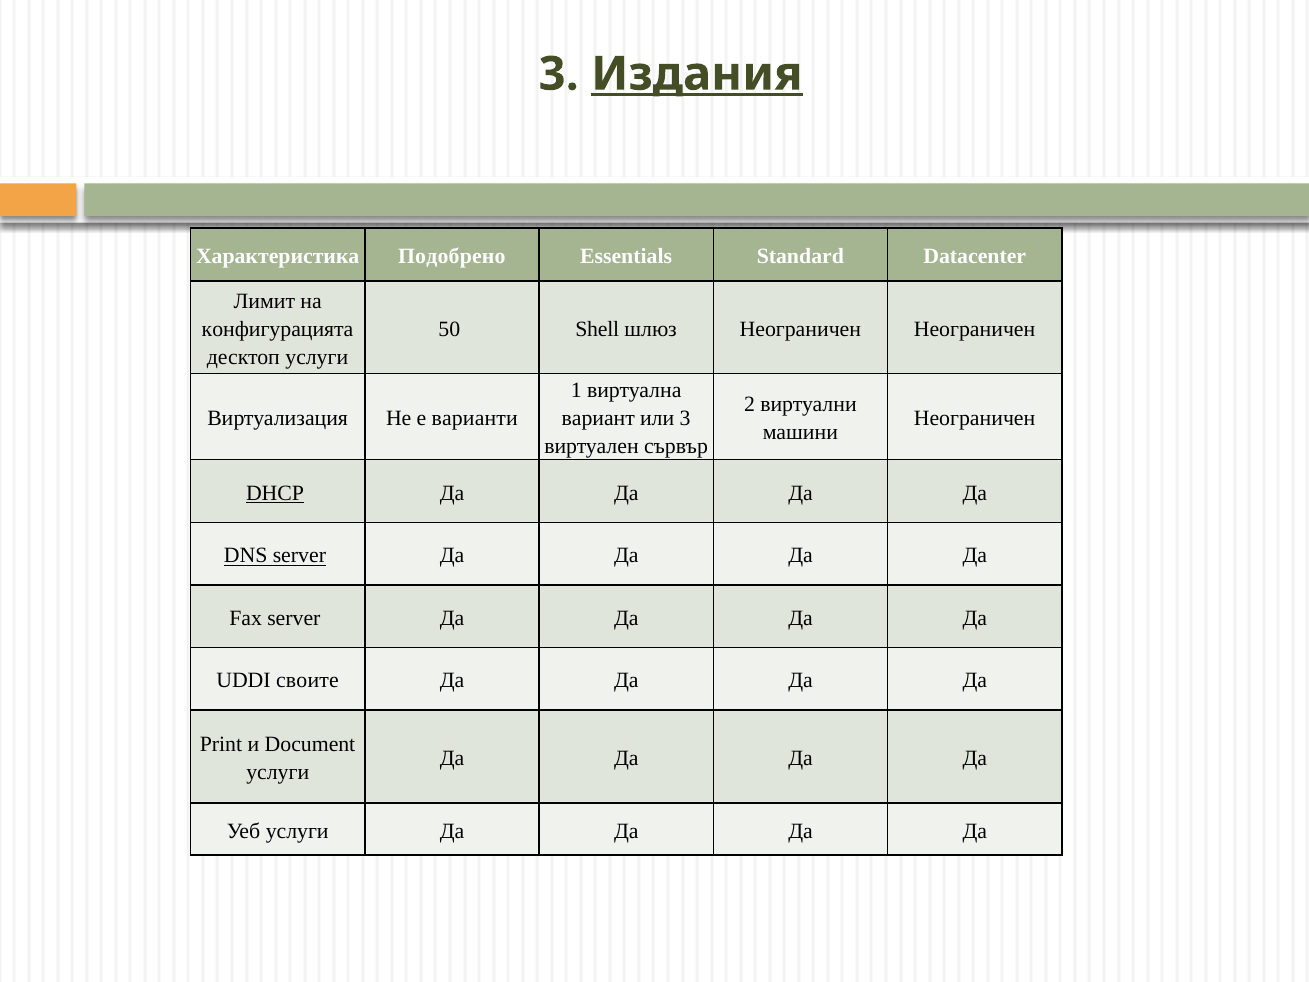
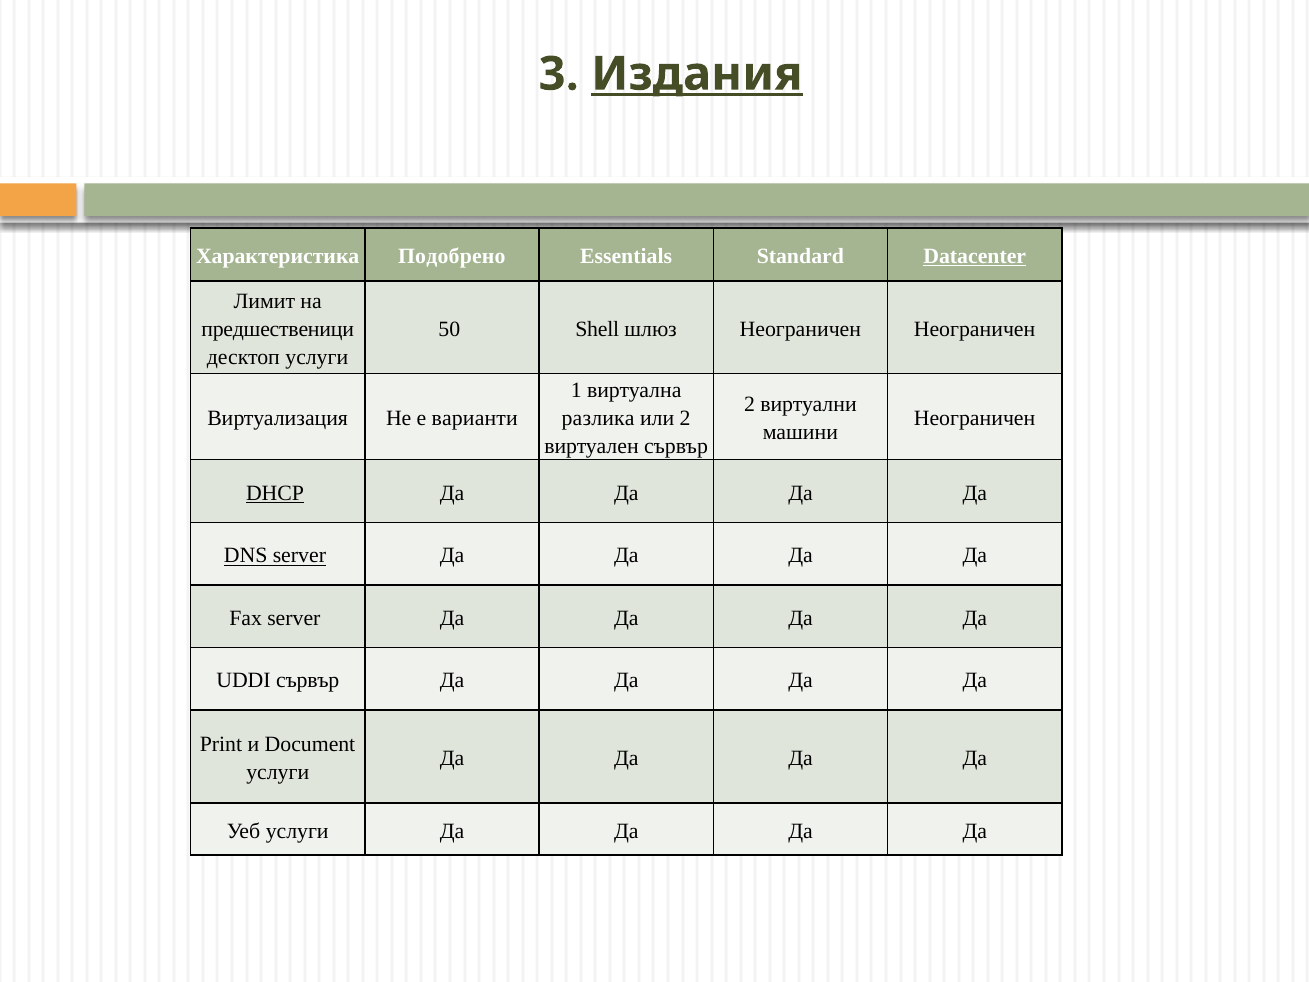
Datacenter underline: none -> present (975, 256)
конфигурацията: конфигурацията -> предшественици (278, 329)
вариант: вариант -> разлика (598, 418)
или 3: 3 -> 2 (685, 418)
UDDI своите: своите -> сървър (308, 681)
